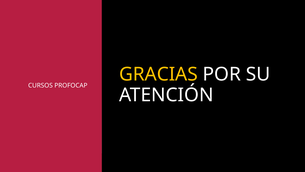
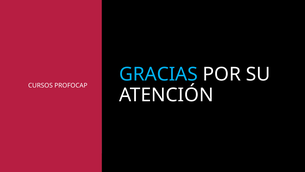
GRACIAS colour: yellow -> light blue (158, 74)
